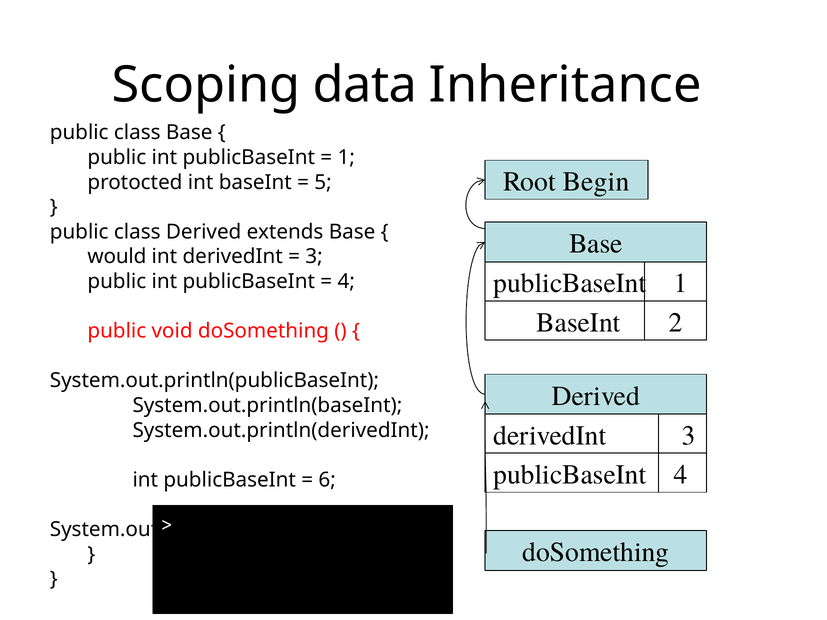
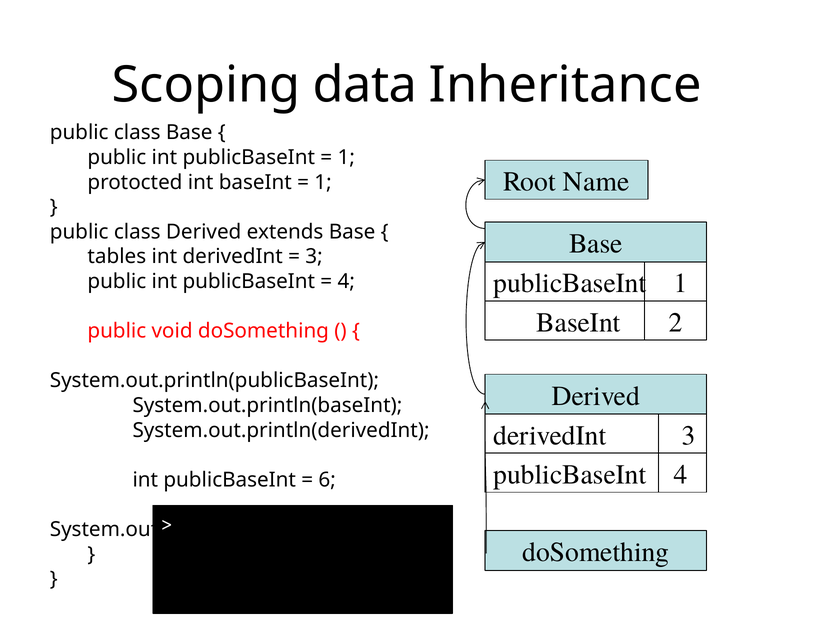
Begin: Begin -> Name (596, 182)
5: 5 -> 1 (323, 182)
would: would -> tables (117, 257)
